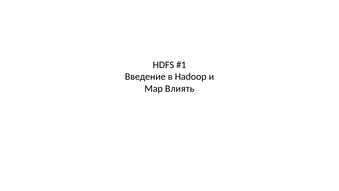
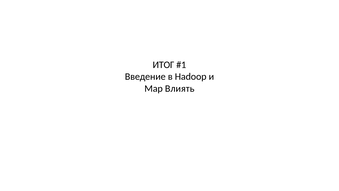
HDFS: HDFS -> ИТОГ (163, 65)
